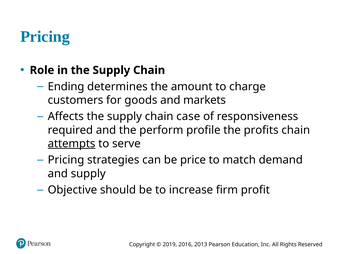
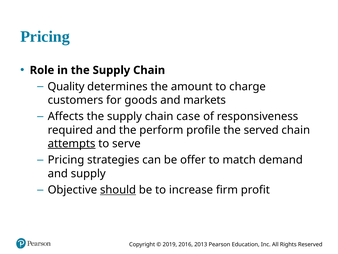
Ending: Ending -> Quality (66, 86)
profits: profits -> served (261, 130)
price: price -> offer (193, 160)
should underline: none -> present (118, 190)
